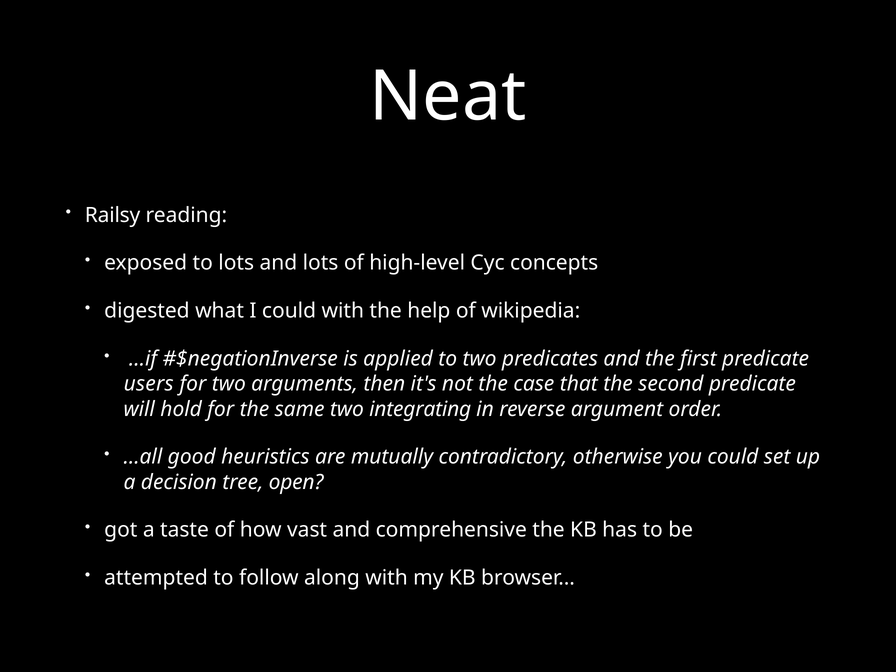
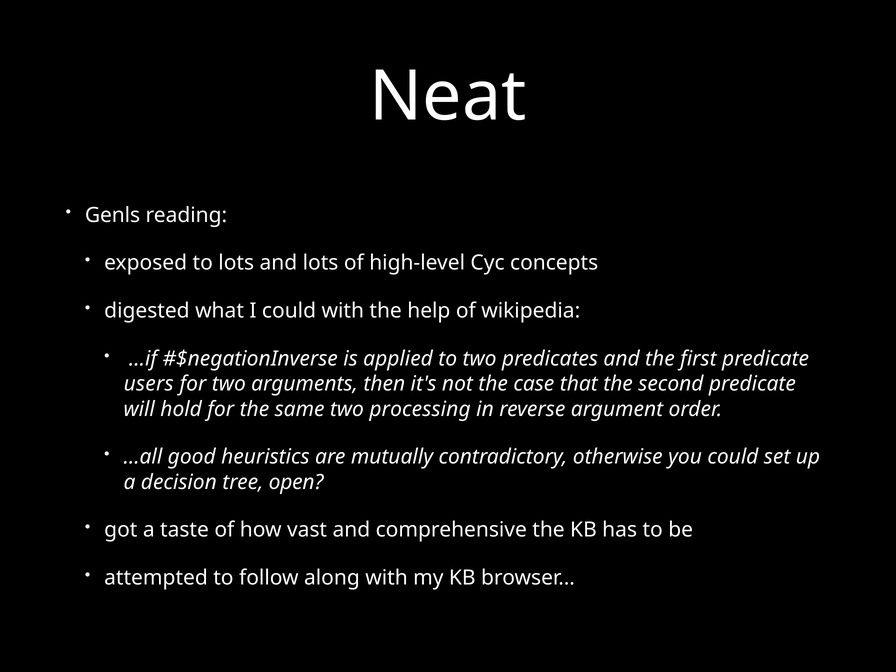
Railsy: Railsy -> Genls (113, 215)
integrating: integrating -> processing (420, 409)
